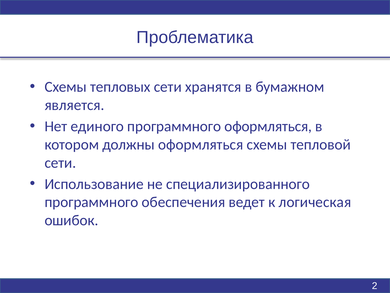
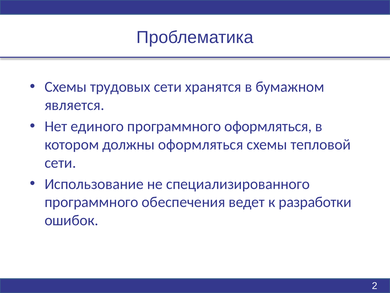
тепловых: тепловых -> трудовых (120, 87)
логическая: логическая -> разработки (315, 202)
